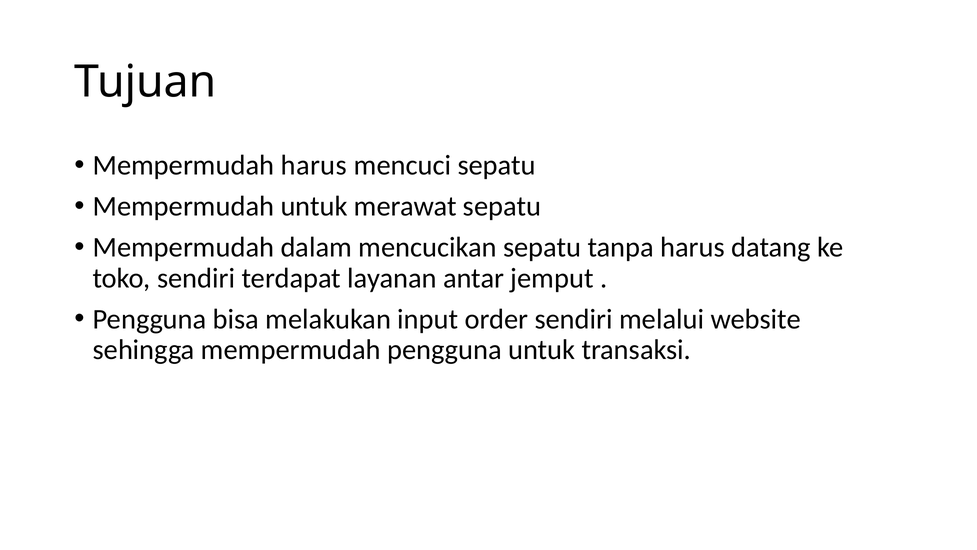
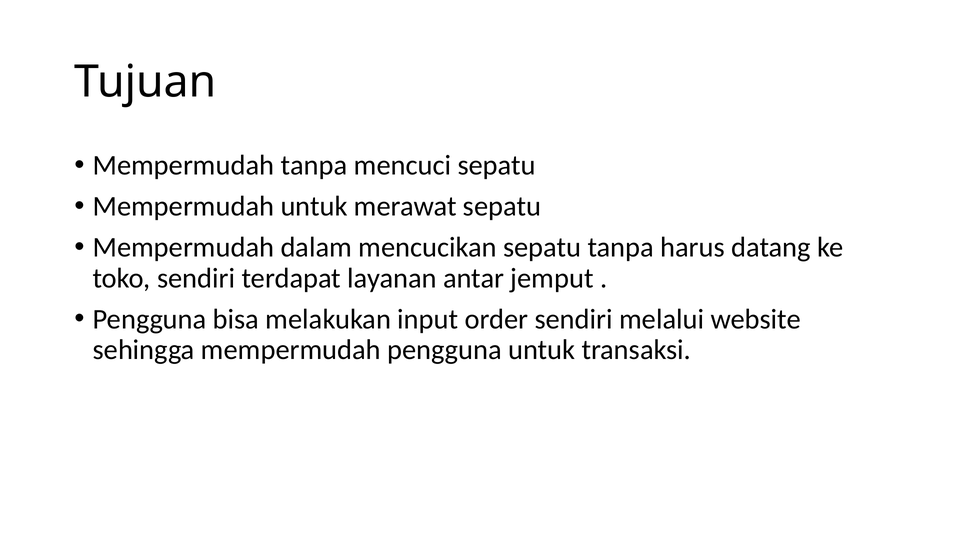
Mempermudah harus: harus -> tanpa (314, 165)
